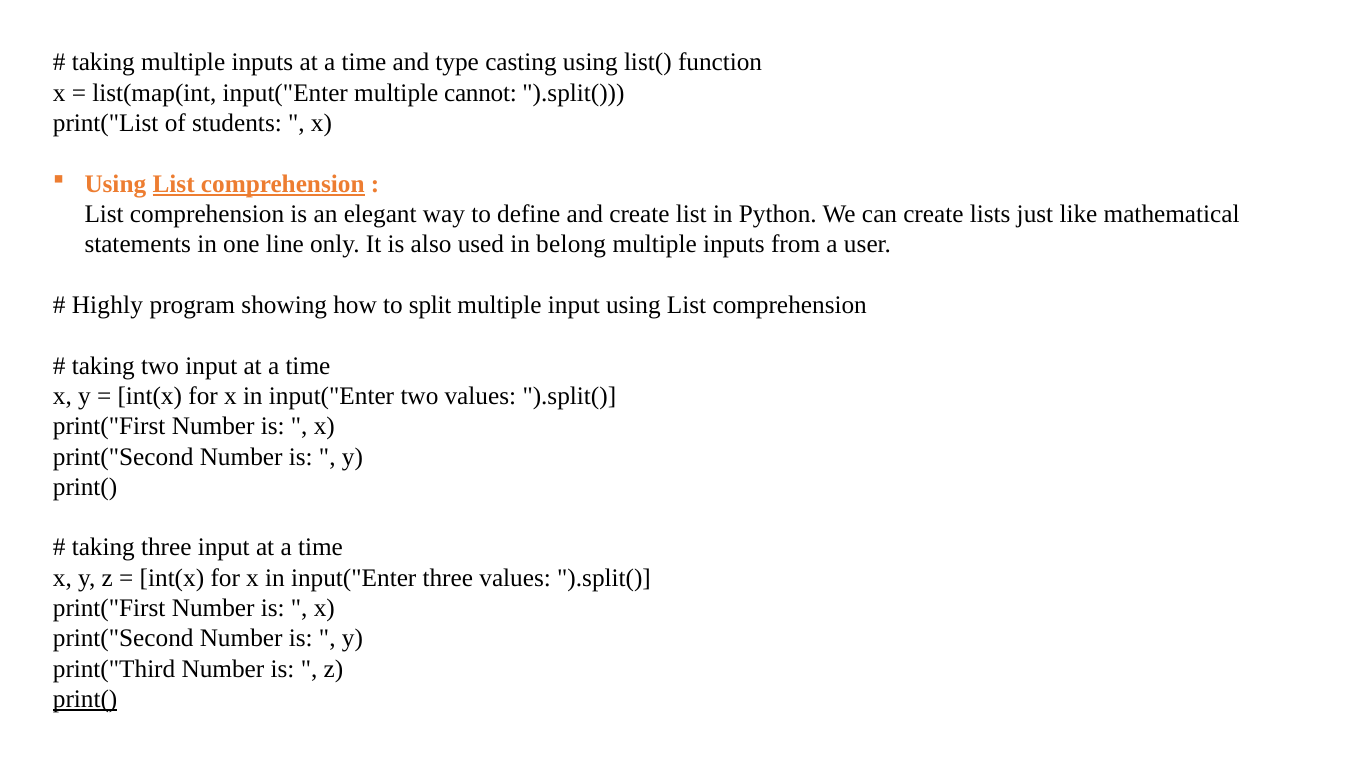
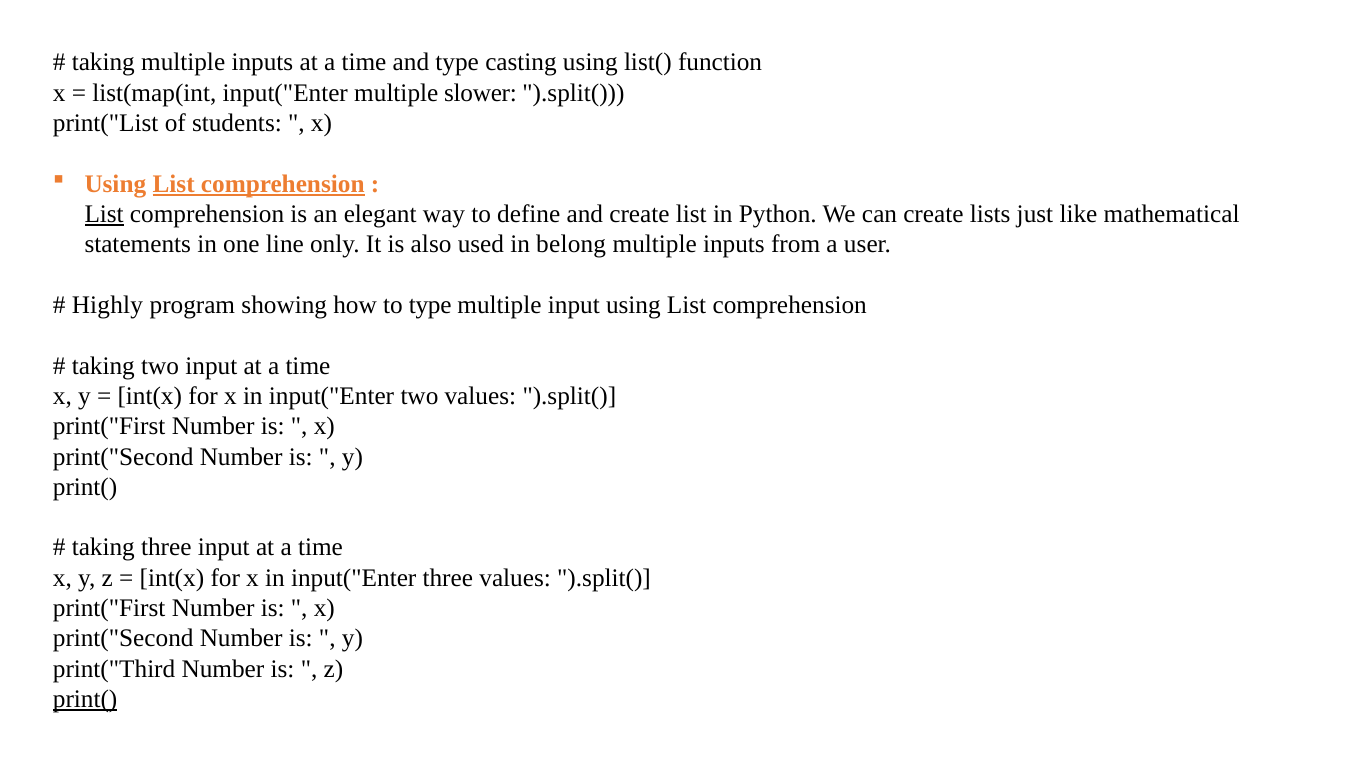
cannot: cannot -> slower (480, 93)
List underline: none -> present (104, 214)
to split: split -> type (430, 305)
